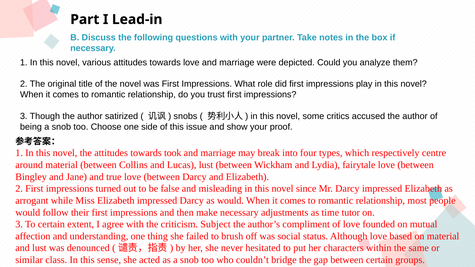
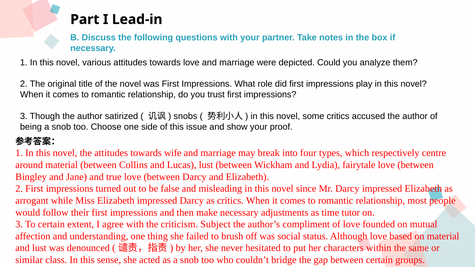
took: took -> wife (173, 153)
as would: would -> critics (230, 201)
